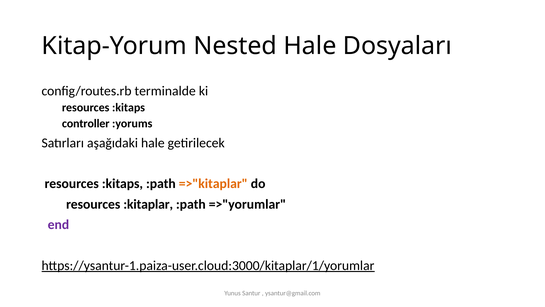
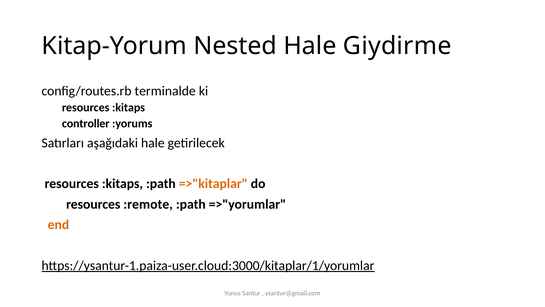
Dosyaları: Dosyaları -> Giydirme (397, 46)
:kitaplar: :kitaplar -> :remote (148, 204)
end colour: purple -> orange (58, 224)
